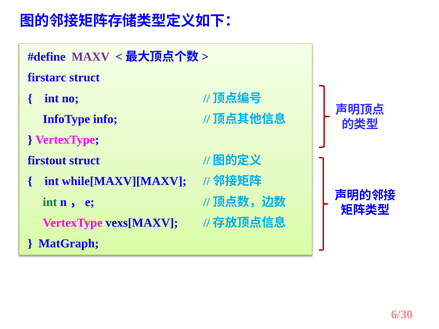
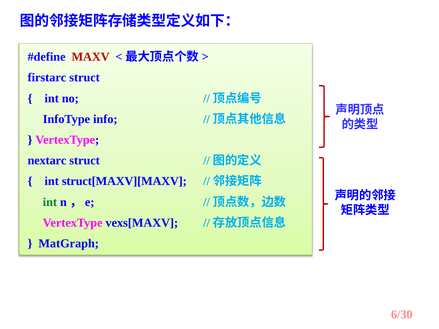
MAXV colour: purple -> red (91, 57)
firstout: firstout -> nextarc (47, 161)
while[MAXV][MAXV: while[MAXV][MAXV -> struct[MAXV][MAXV (124, 181)
